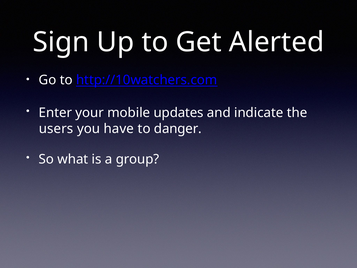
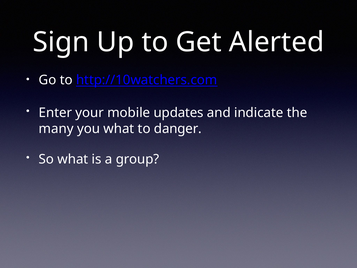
users: users -> many (56, 129)
you have: have -> what (119, 129)
